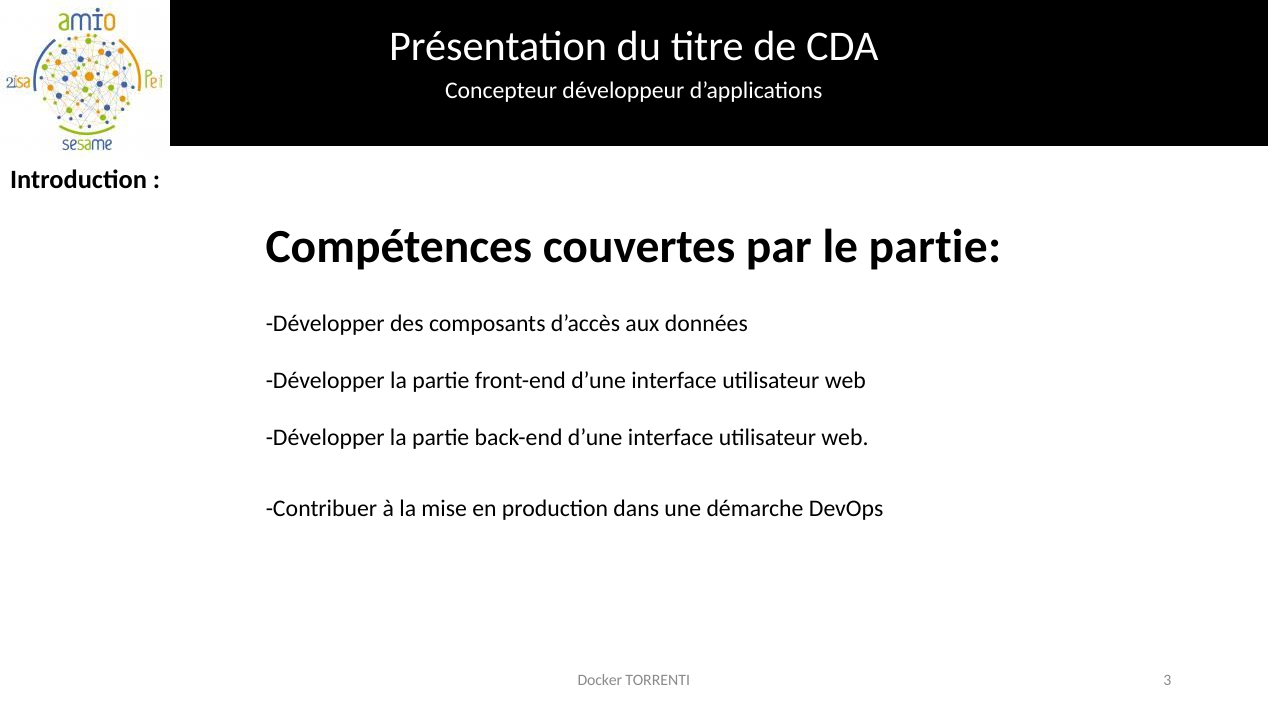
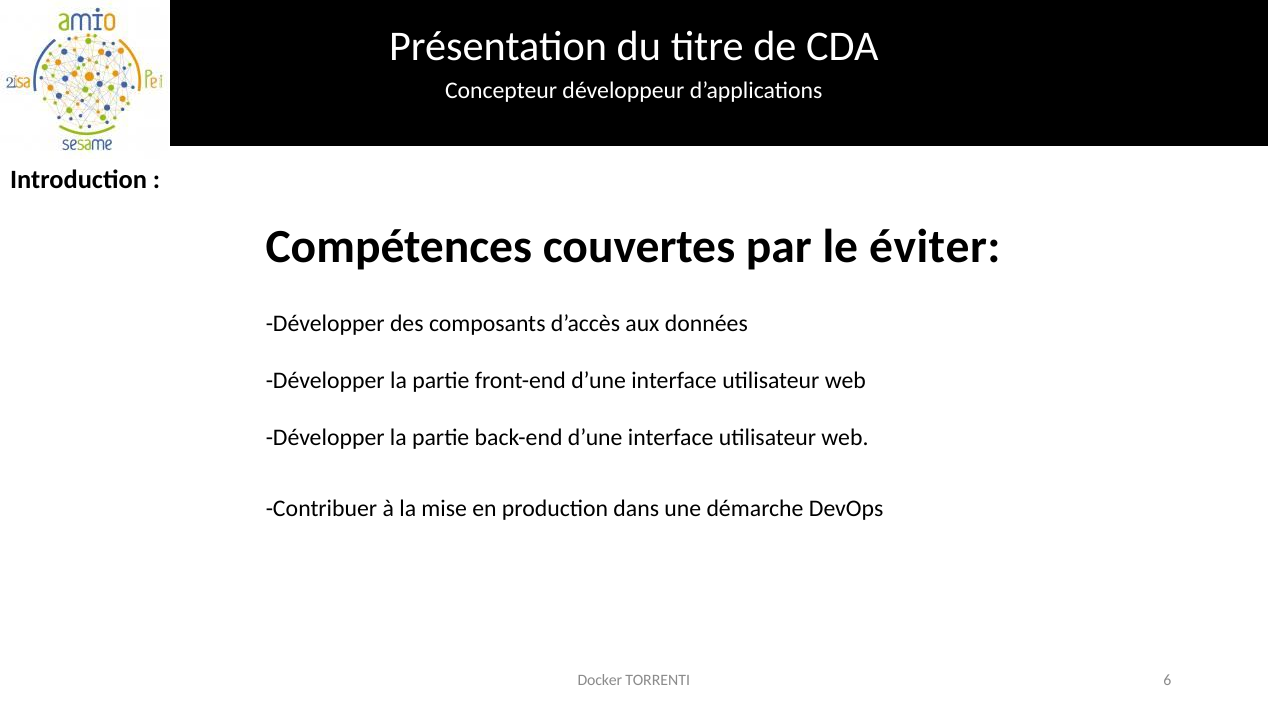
le partie: partie -> éviter (935, 247)
3: 3 -> 6 (1167, 681)
